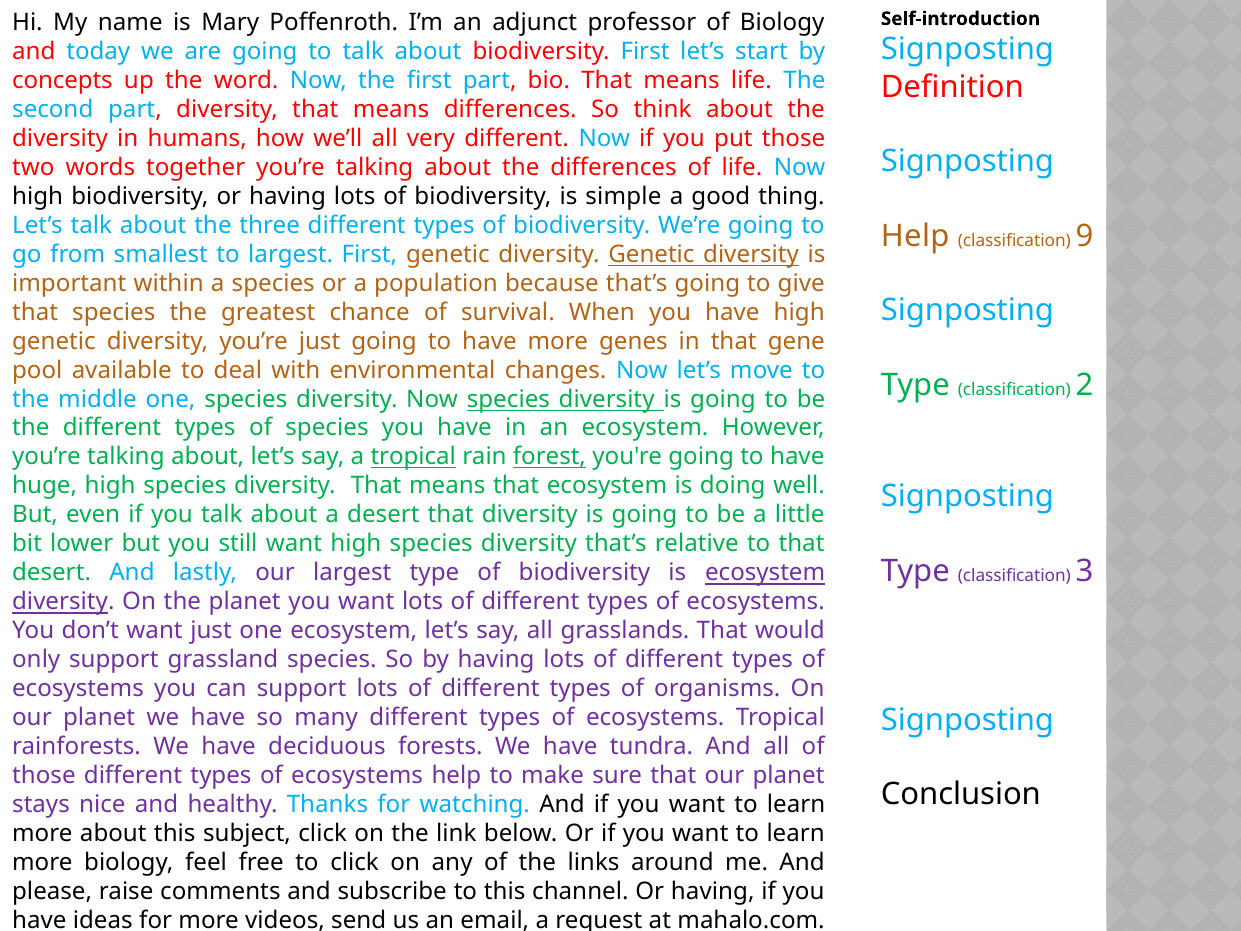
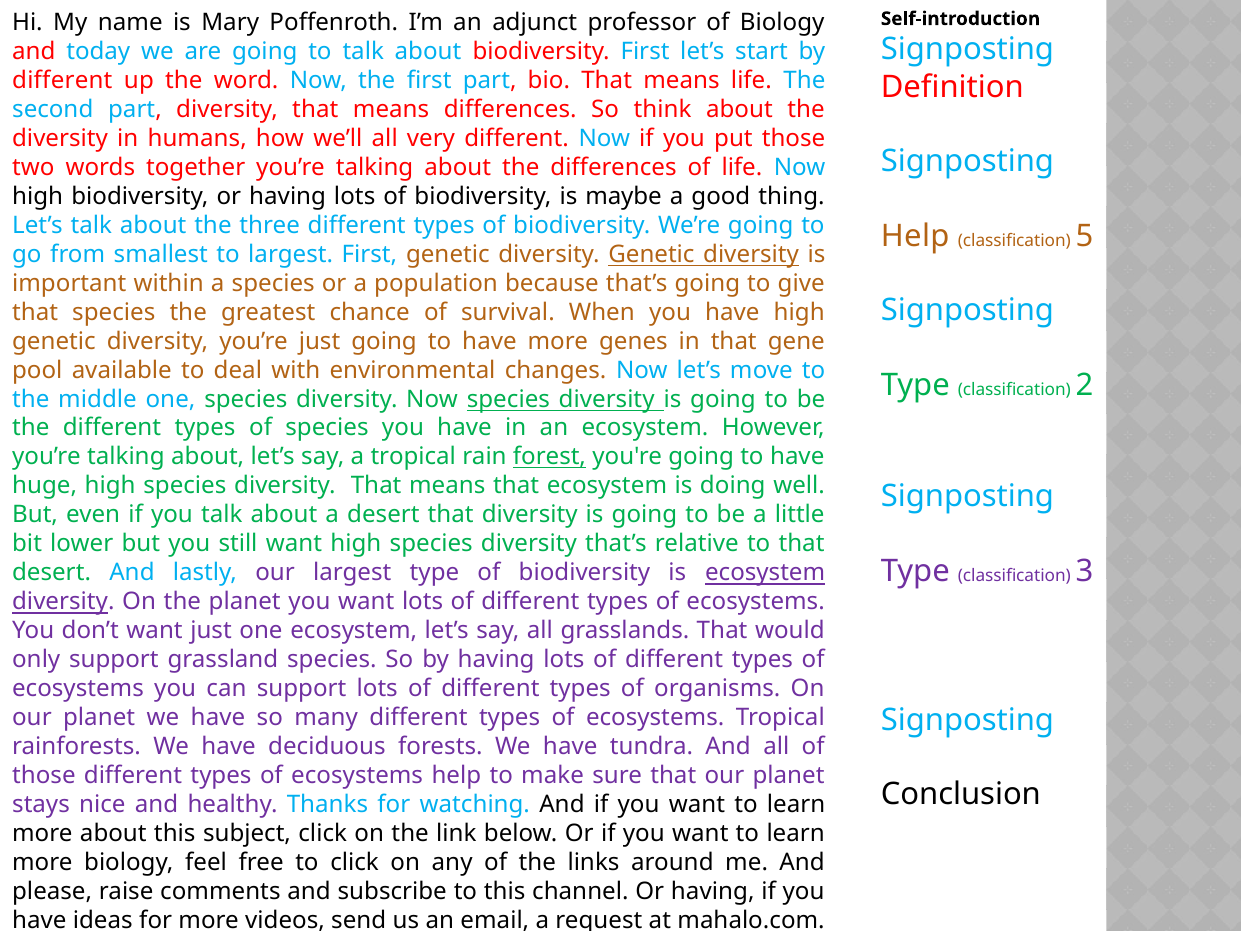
concepts: concepts -> different (62, 80)
simple: simple -> maybe (624, 196)
9: 9 -> 5 (1084, 236)
tropical underline: present -> none (413, 457)
